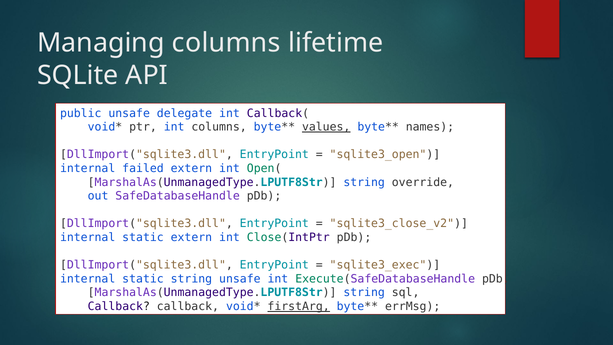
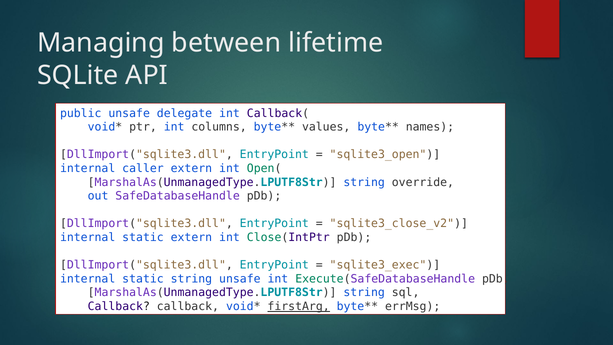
Managing columns: columns -> between (226, 43)
values underline: present -> none (326, 127)
failed: failed -> caller (143, 168)
